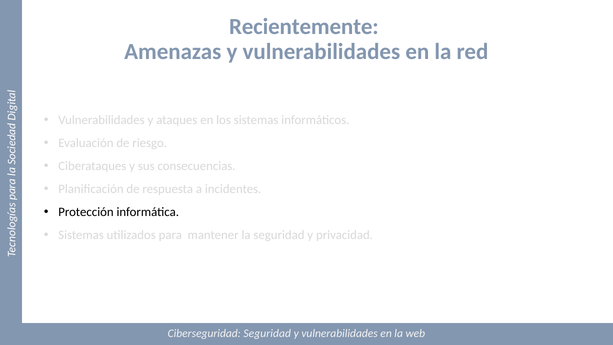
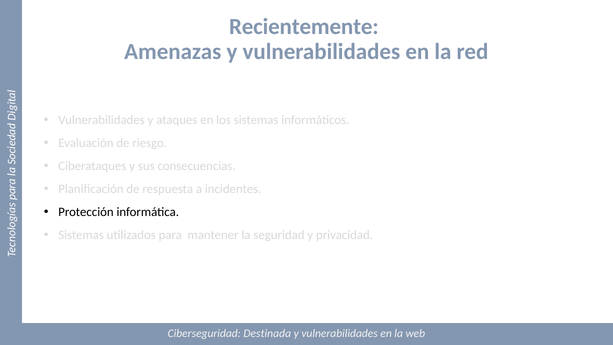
Ciberseguridad Seguridad: Seguridad -> Destinada (267, 333)
